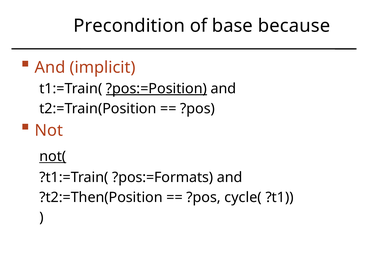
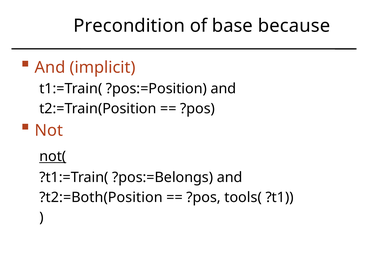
?pos:=Position underline: present -> none (156, 89)
?pos:=Formats: ?pos:=Formats -> ?pos:=Belongs (163, 177)
?t2:=Then(Position: ?t2:=Then(Position -> ?t2:=Both(Position (101, 197)
cycle(: cycle( -> tools( (243, 197)
